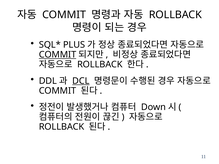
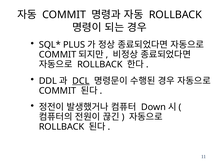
COMMIT underline: present -> none (58, 55)
